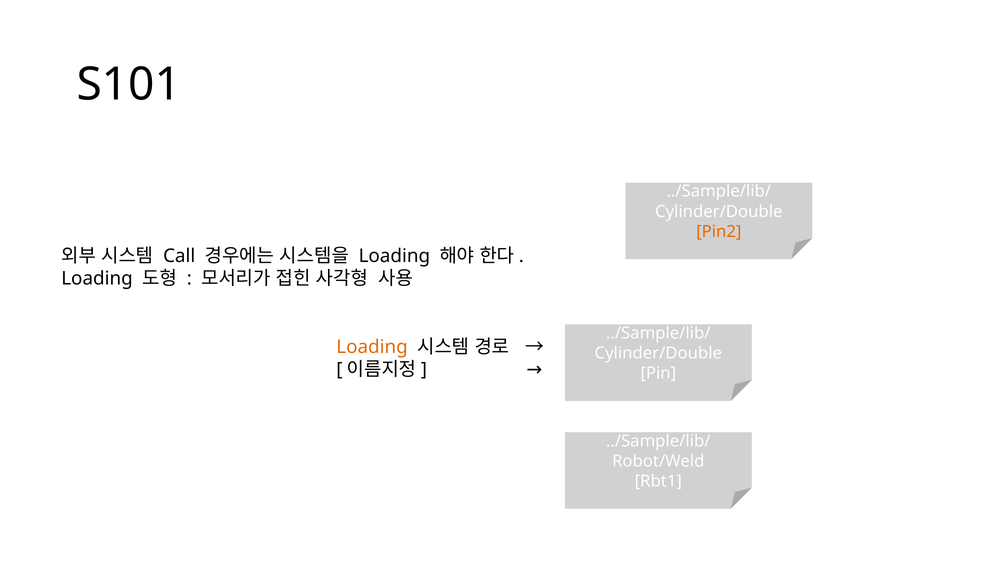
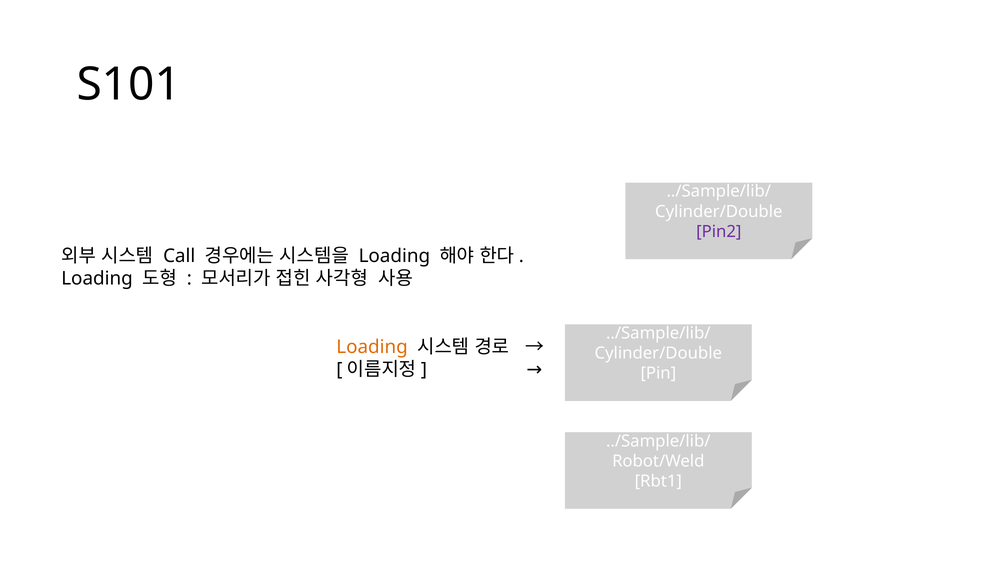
Pin2 colour: orange -> purple (719, 232)
